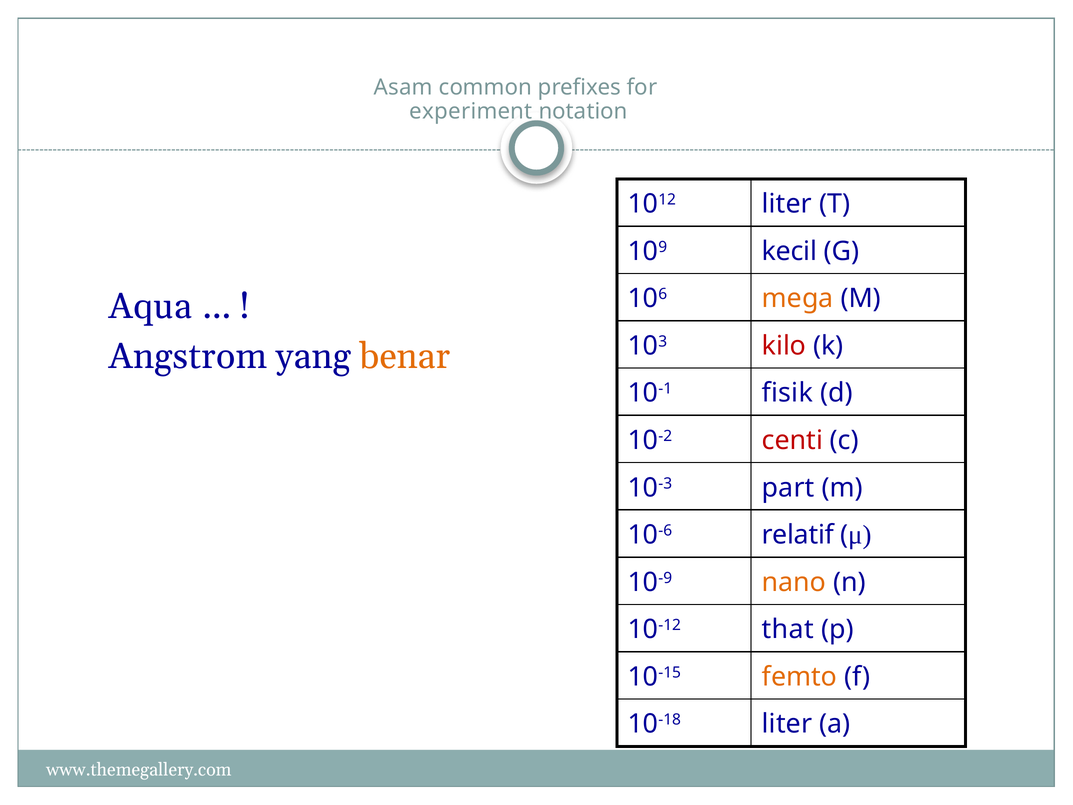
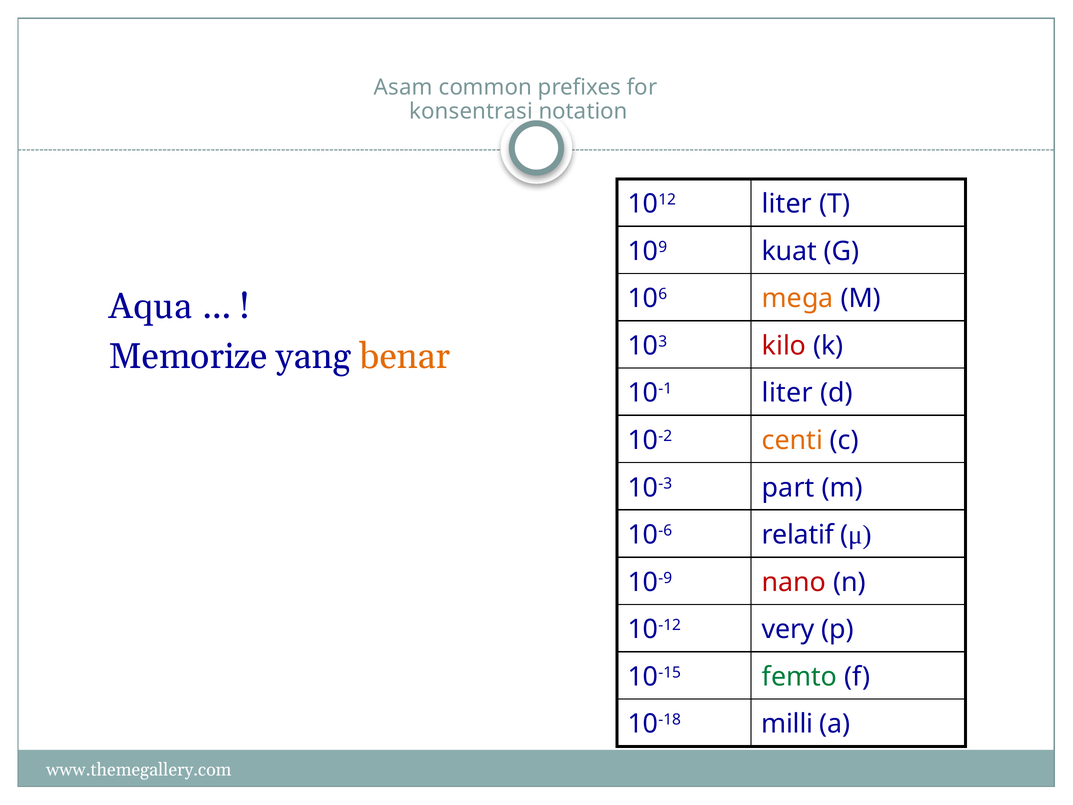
experiment: experiment -> konsentrasi (471, 111)
kecil: kecil -> kuat (789, 251)
Angstrom: Angstrom -> Memorize (188, 357)
10-1 fisik: fisik -> liter (787, 393)
centi colour: red -> orange (792, 440)
nano colour: orange -> red (794, 582)
that: that -> very (788, 629)
femto colour: orange -> green (799, 677)
10-18 liter: liter -> milli (787, 724)
